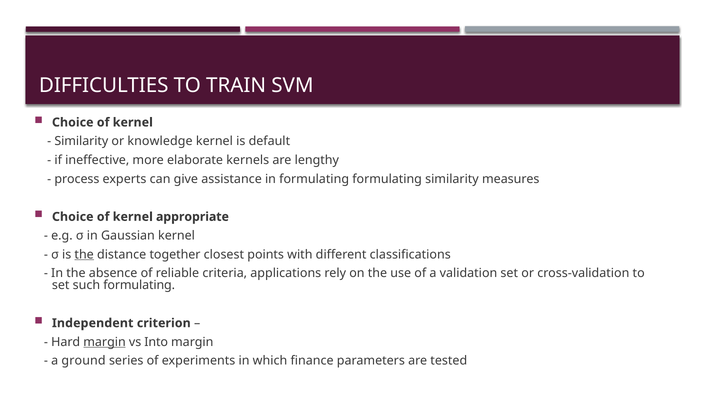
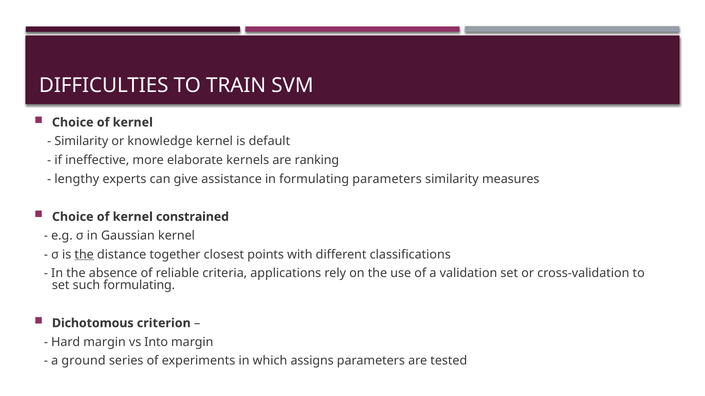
lengthy: lengthy -> ranking (317, 160)
process: process -> lengthy (77, 179)
formulating formulating: formulating -> parameters (387, 179)
appropriate: appropriate -> constrained (192, 217)
Independent: Independent -> Dichotomous (93, 324)
margin underline: present -> none (105, 342)
finance: finance -> assigns (312, 361)
